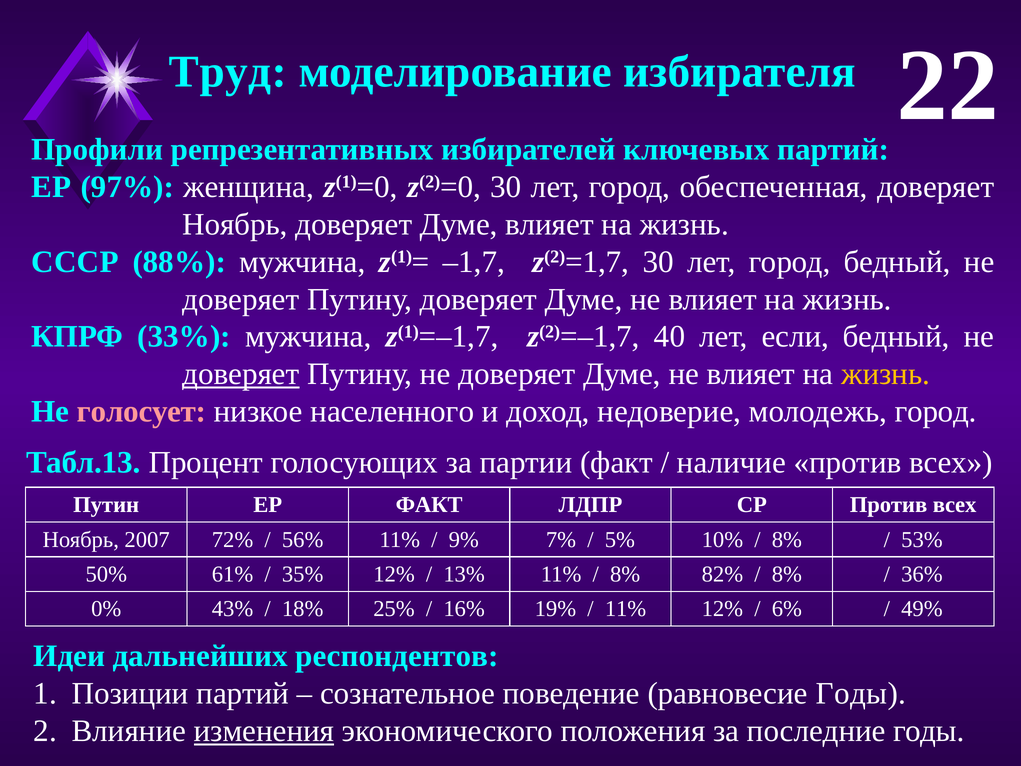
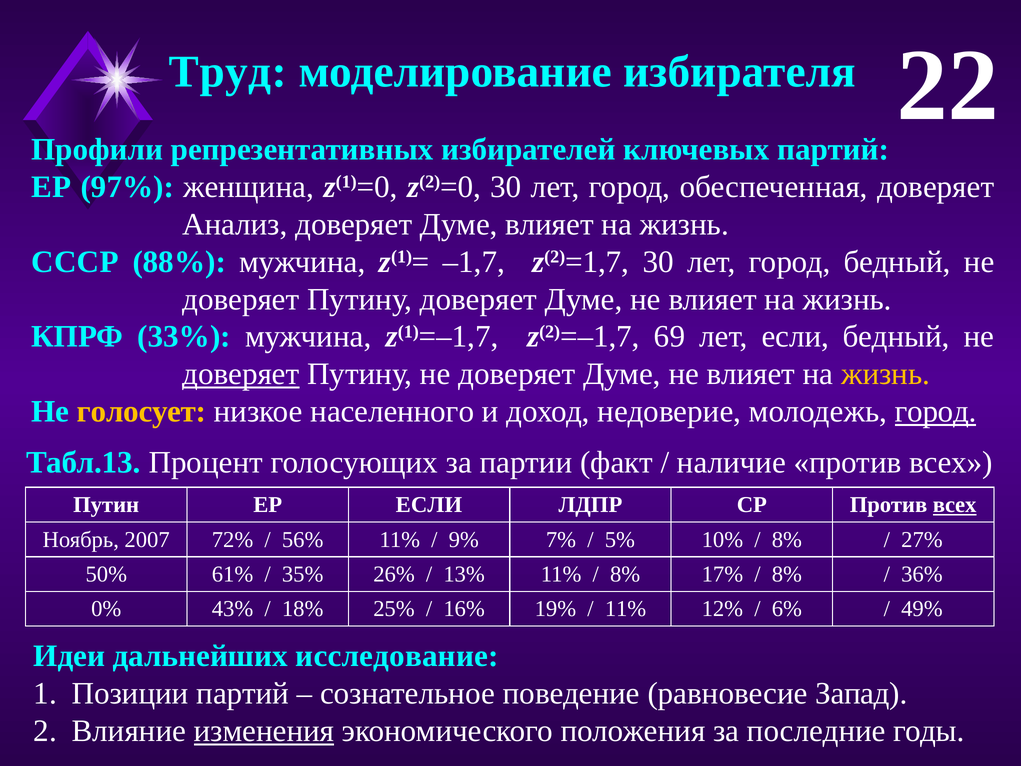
Ноябрь: Ноябрь -> Анализ (235, 224)
40: 40 -> 69 (670, 337)
голосует colour: pink -> yellow (142, 411)
город underline: none -> present (936, 411)
ЕР ФАКТ: ФАКТ -> ЕСЛИ (429, 505)
всех underline: none -> present (955, 505)
53%: 53% -> 27% (922, 539)
35% 12%: 12% -> 26% (394, 574)
82%: 82% -> 17% (722, 574)
респондентов: респондентов -> исследование (397, 656)
равновесие Годы: Годы -> Запад (861, 693)
